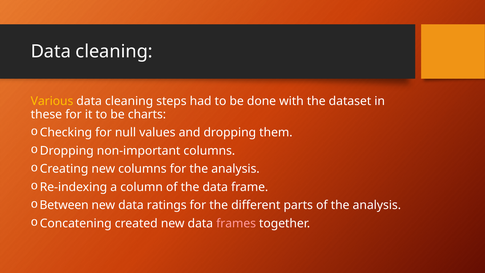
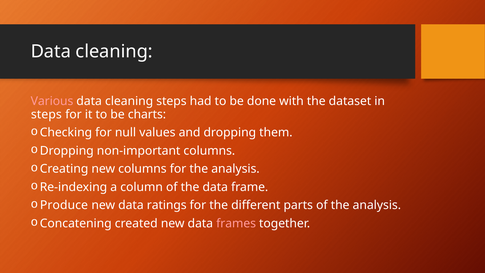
Various colour: yellow -> pink (52, 101)
these: these -> steps (46, 114)
Between: Between -> Produce (64, 205)
